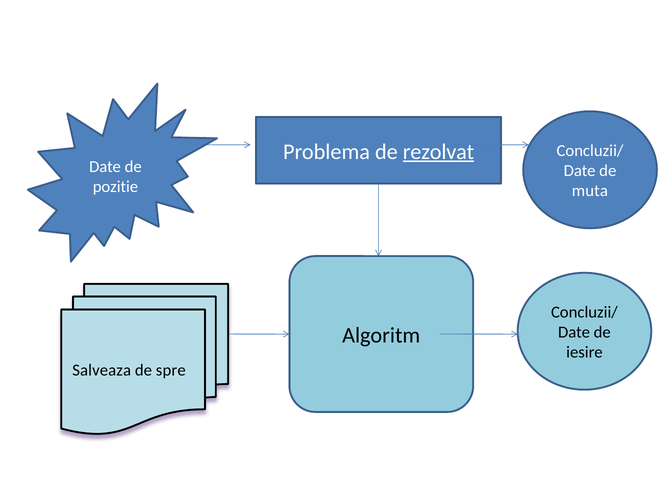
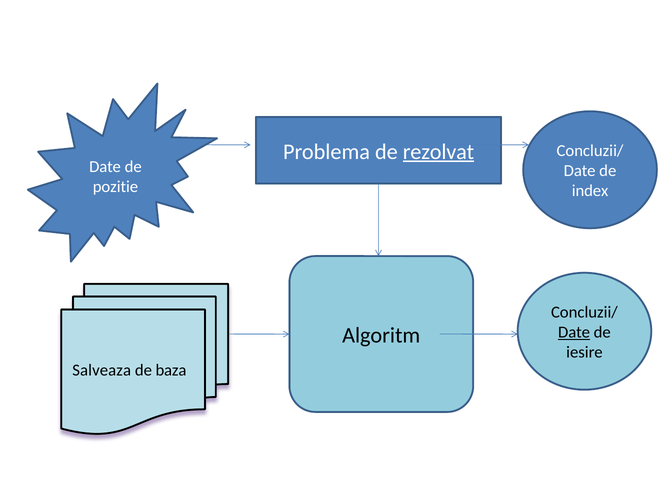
muta: muta -> index (590, 191)
Date underline: none -> present (574, 332)
spre: spre -> baza (171, 370)
